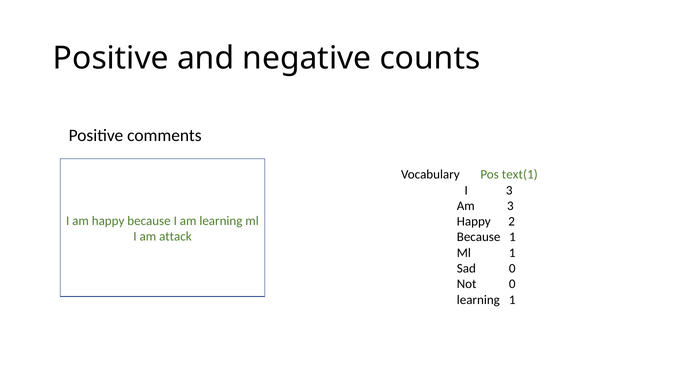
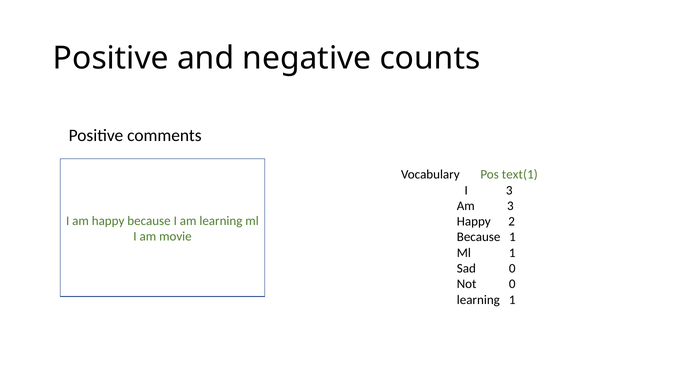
attack: attack -> movie (175, 236)
